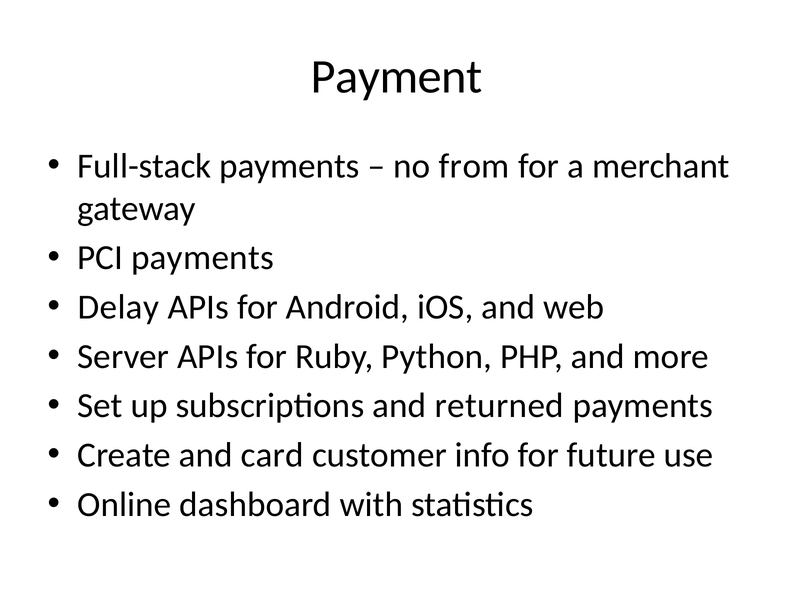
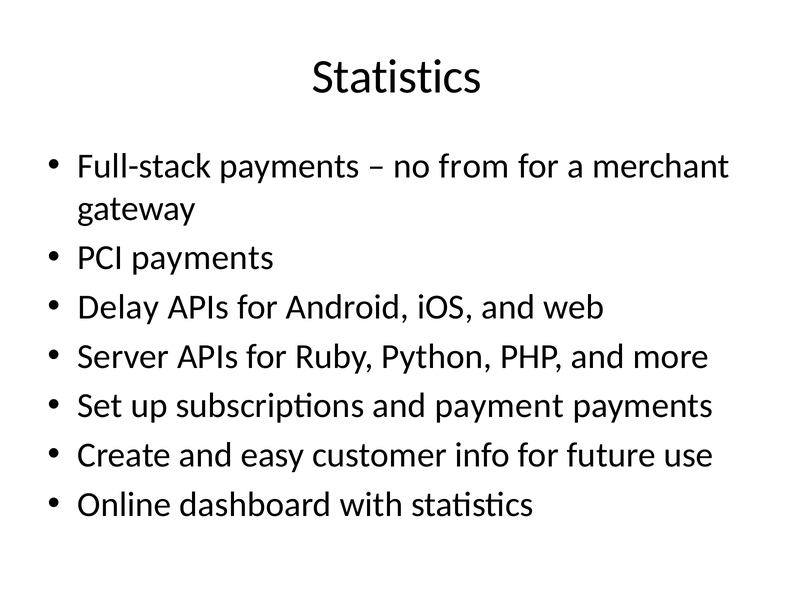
Payment: Payment -> Statistics (397, 77)
returned: returned -> payment (499, 406)
card: card -> easy (273, 456)
